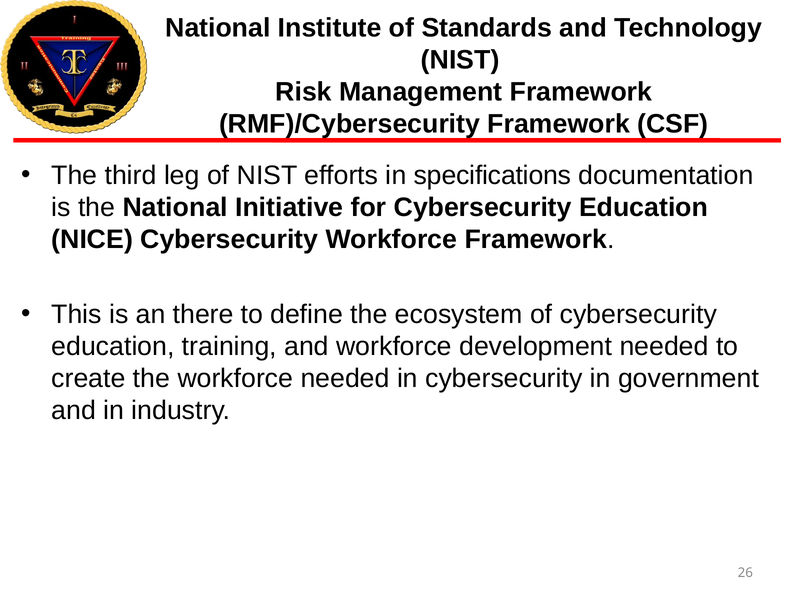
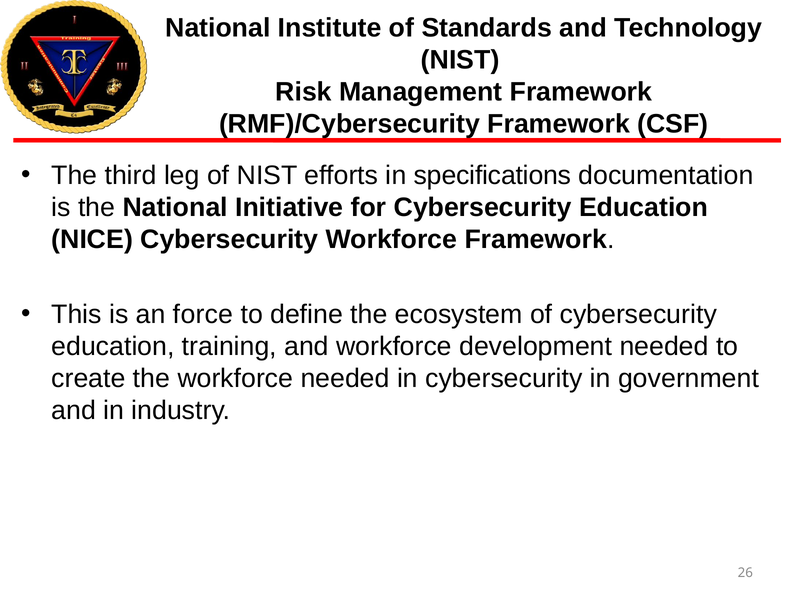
there: there -> force (203, 314)
